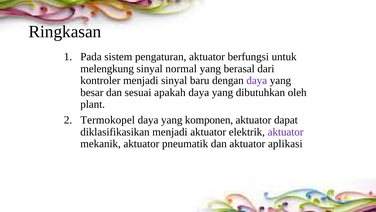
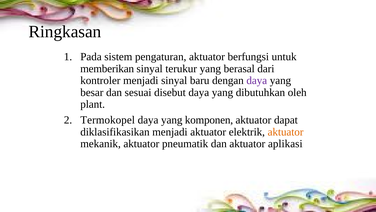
melengkung: melengkung -> memberikan (107, 68)
normal: normal -> terukur (181, 68)
apakah: apakah -> disebut (170, 92)
aktuator colour: purple -> orange (286, 132)
